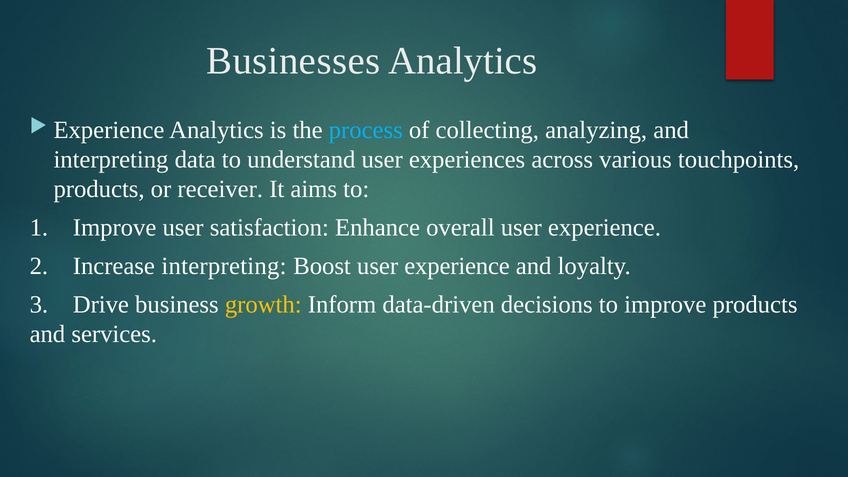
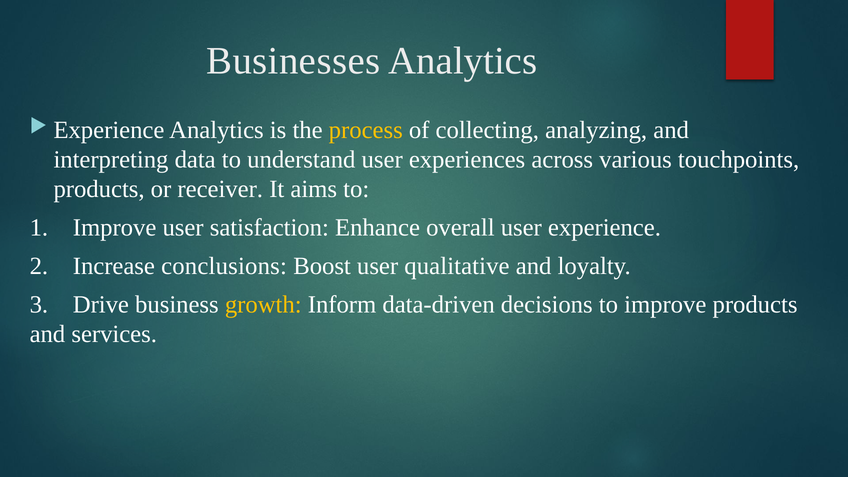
process colour: light blue -> yellow (366, 130)
Increase interpreting: interpreting -> conclusions (224, 266)
Boost user experience: experience -> qualitative (457, 266)
